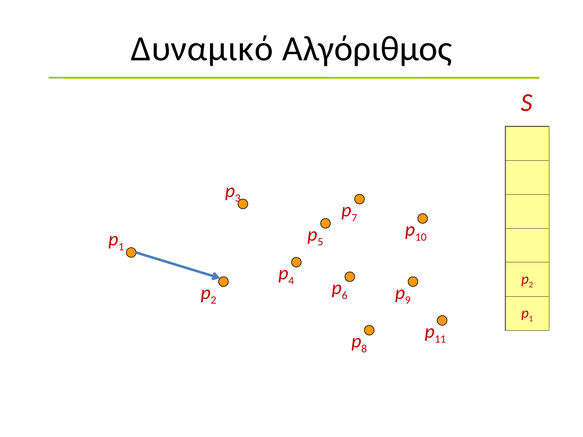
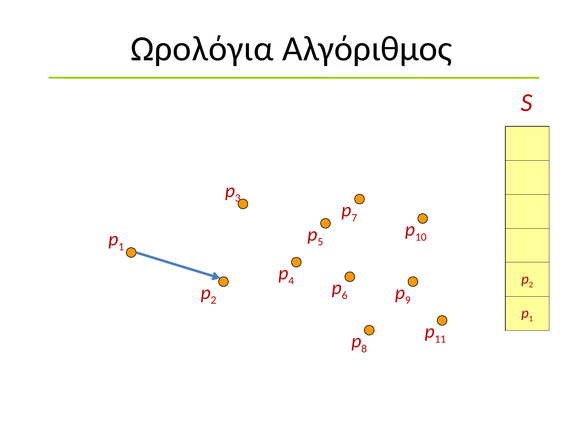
Δυναμικό: Δυναμικό -> Ωρολόγια (202, 49)
